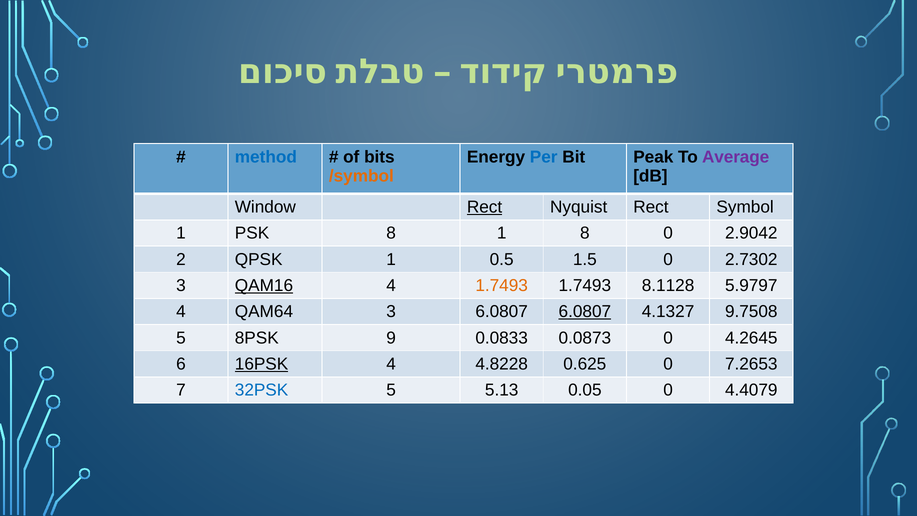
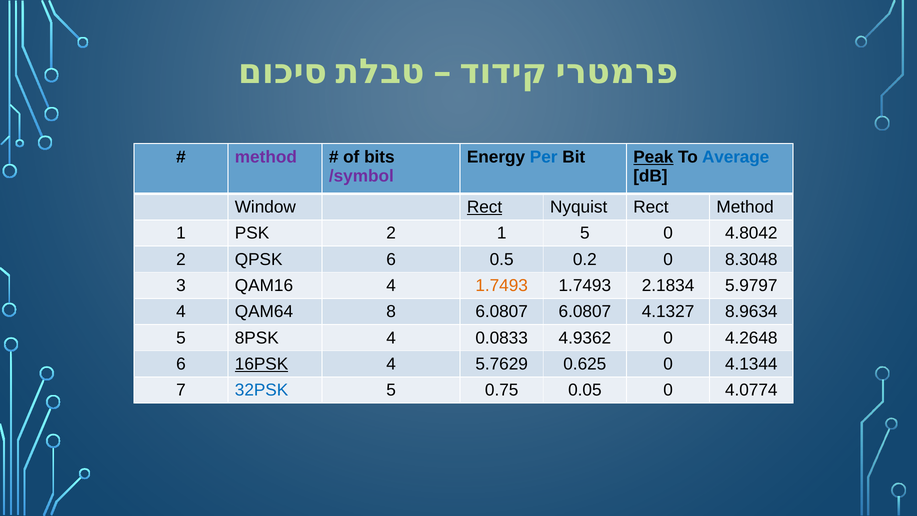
method colour: blue -> purple (266, 157)
Peak underline: none -> present (653, 157)
Average colour: purple -> blue (736, 157)
/symbol colour: orange -> purple (361, 176)
Rect Symbol: Symbol -> Method (745, 207)
PSK 8: 8 -> 2 (391, 233)
1 8: 8 -> 5 (585, 233)
2.9042: 2.9042 -> 4.8042 (751, 233)
QPSK 1: 1 -> 6 (391, 259)
1.5: 1.5 -> 0.2 (585, 259)
2.7302: 2.7302 -> 8.3048 (751, 259)
QAM16 underline: present -> none (264, 286)
8.1128: 8.1128 -> 2.1834 (668, 286)
QAM64 3: 3 -> 8 (391, 312)
6.0807 underline: present -> none (585, 312)
9.7508: 9.7508 -> 8.9634 (751, 312)
8PSK 9: 9 -> 4 (391, 338)
0.0873: 0.0873 -> 4.9362 (585, 338)
4.2645: 4.2645 -> 4.2648 (751, 338)
4.8228: 4.8228 -> 5.7629 (502, 364)
7.2653: 7.2653 -> 4.1344 (751, 364)
5.13: 5.13 -> 0.75 (502, 390)
4.4079: 4.4079 -> 4.0774 (751, 390)
